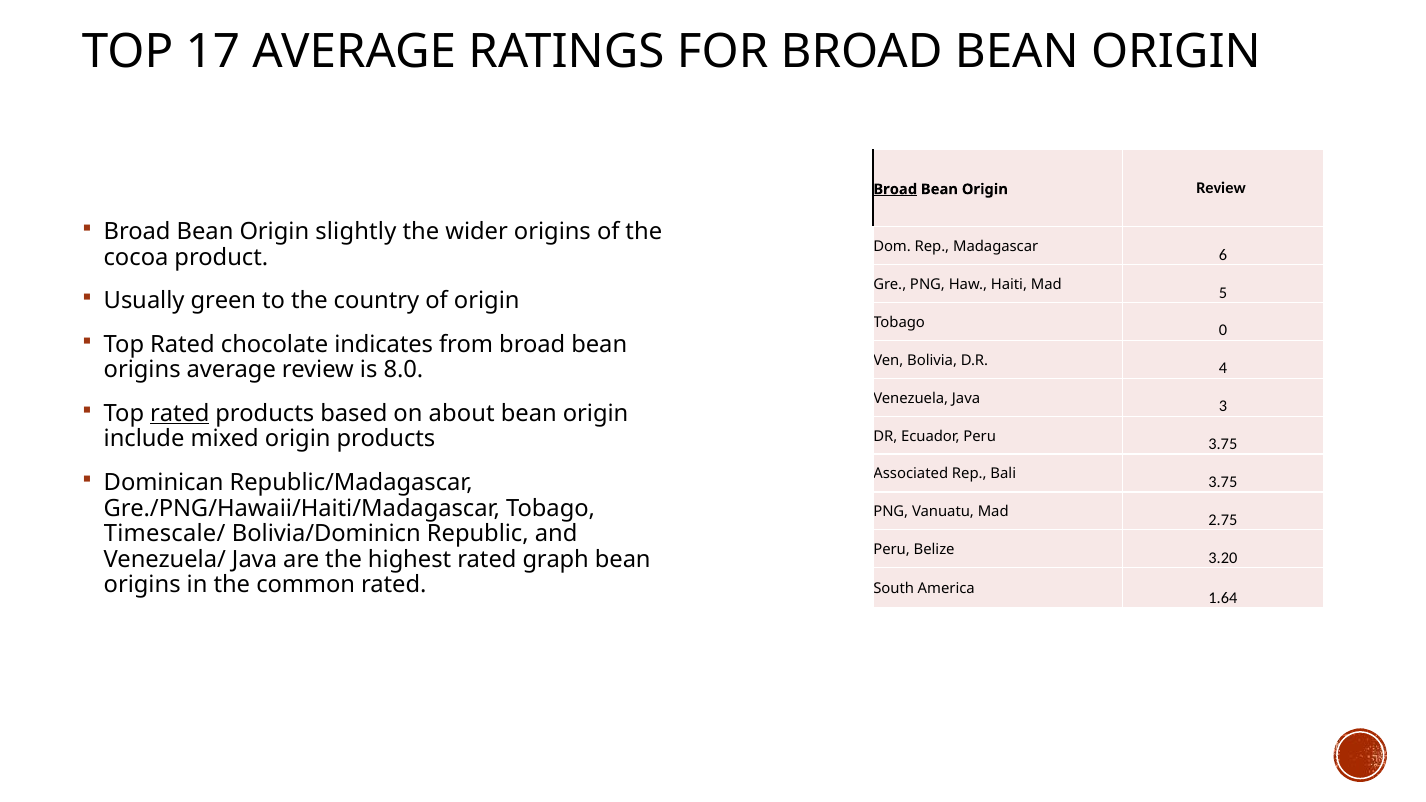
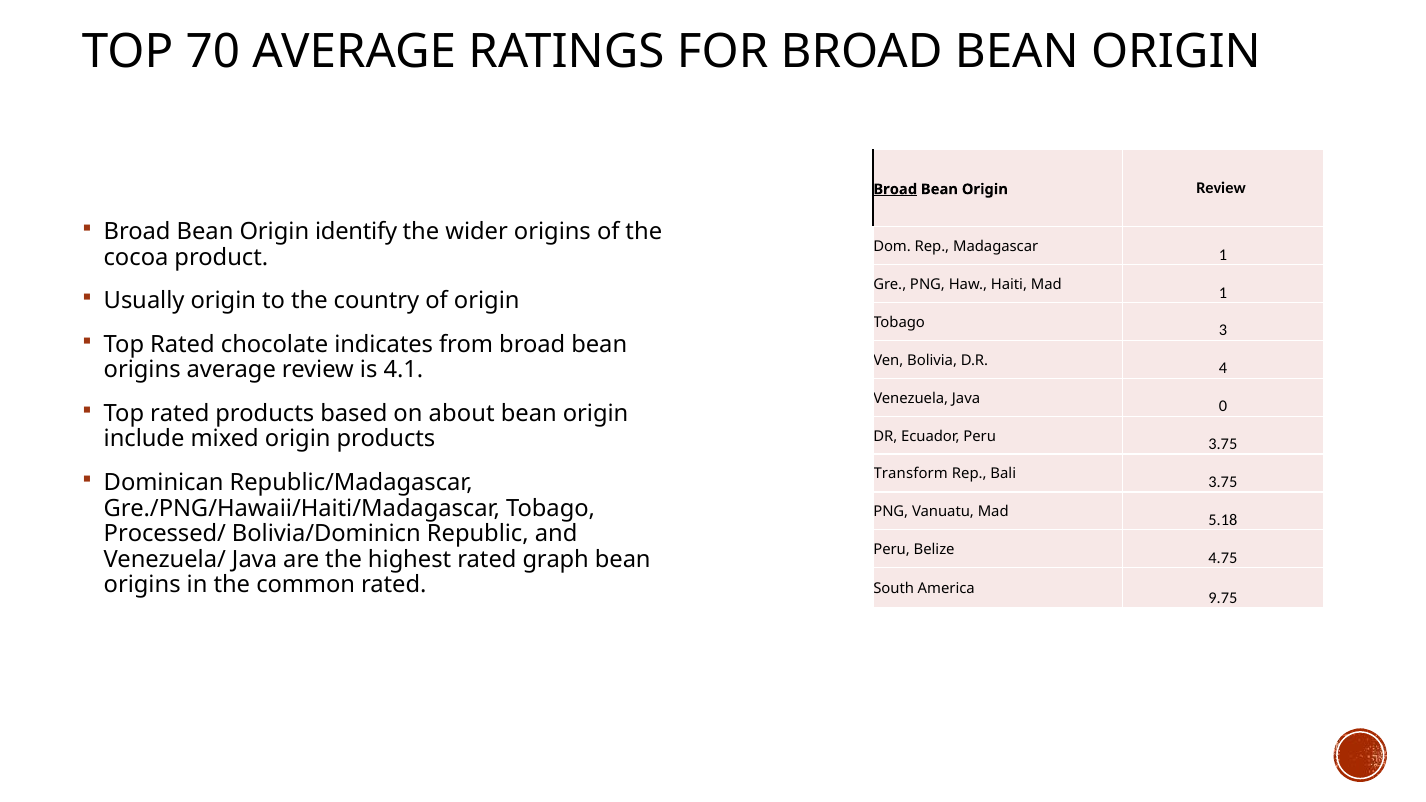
17: 17 -> 70 (213, 52)
slightly: slightly -> identify (356, 232)
Madagascar 6: 6 -> 1 (1223, 255)
Mad 5: 5 -> 1 (1223, 293)
Usually green: green -> origin (223, 301)
0: 0 -> 3 (1223, 331)
8.0: 8.0 -> 4.1 (403, 370)
3: 3 -> 0 (1223, 406)
rated underline: present -> none (180, 414)
Associated: Associated -> Transform (911, 474)
2.75: 2.75 -> 5.18 (1223, 520)
Timescale/: Timescale/ -> Processed/ (165, 534)
3.20: 3.20 -> 4.75 (1223, 558)
1.64: 1.64 -> 9.75 (1223, 598)
